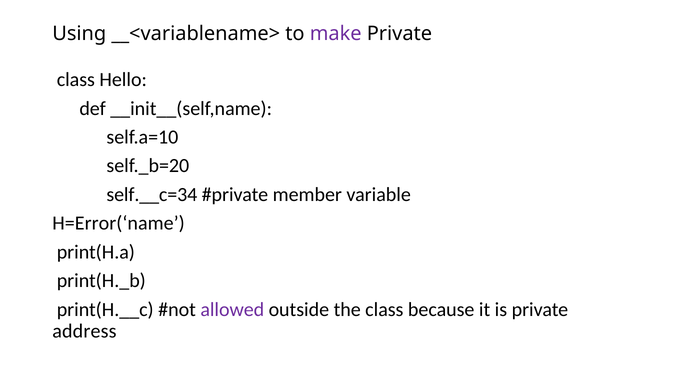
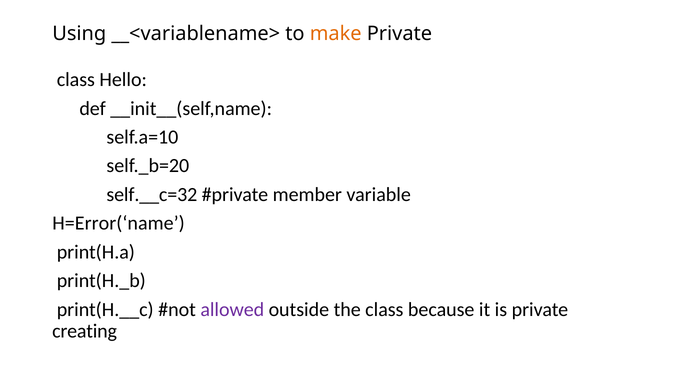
make colour: purple -> orange (336, 34)
self.__c=34: self.__c=34 -> self.__c=32 (152, 195)
address: address -> creating (85, 331)
